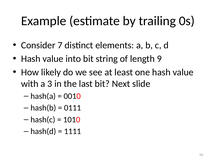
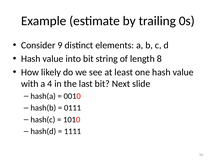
7: 7 -> 9 (60, 45)
9: 9 -> 8 (159, 59)
3: 3 -> 4 (50, 84)
